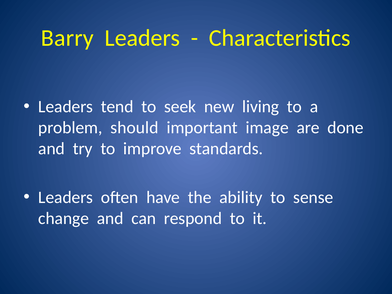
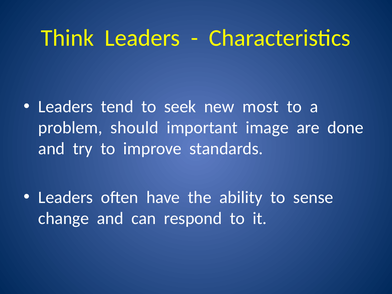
Barry: Barry -> Think (67, 38)
living: living -> most (261, 107)
